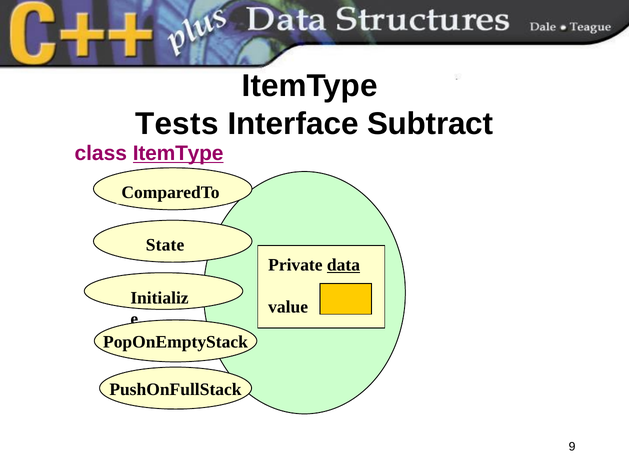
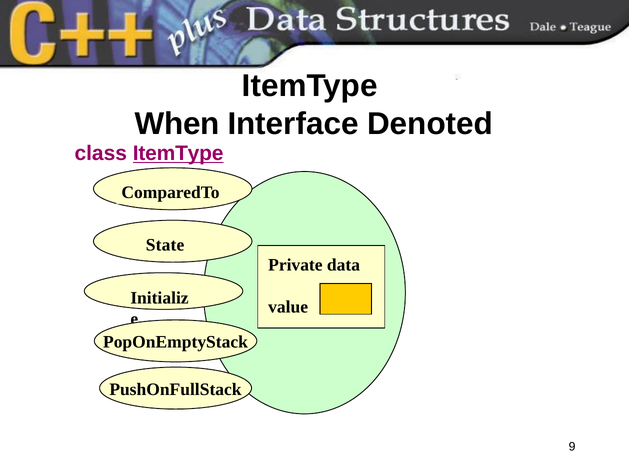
Tests: Tests -> When (177, 124)
Subtract: Subtract -> Denoted (430, 124)
data underline: present -> none (344, 265)
